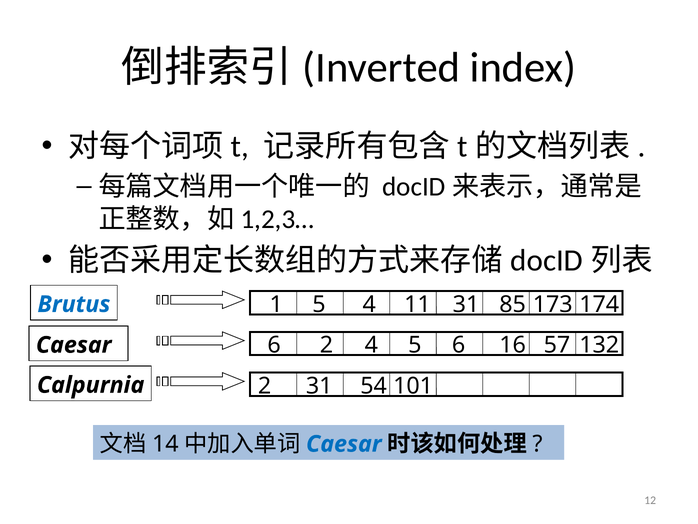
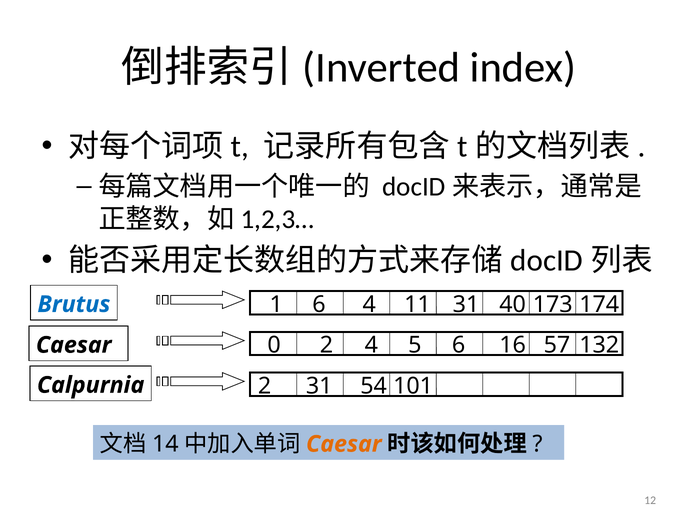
1 5: 5 -> 6 (319, 304)
85: 85 -> 40 (513, 304)
Caesar 6: 6 -> 0 (274, 345)
Caesar colour: blue -> orange (344, 444)
